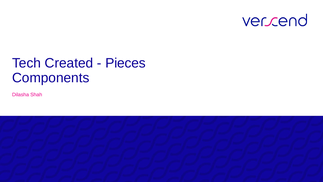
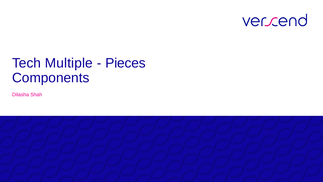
Created: Created -> Multiple (69, 63)
